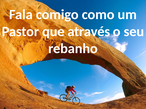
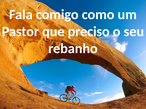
através: através -> preciso (89, 32)
